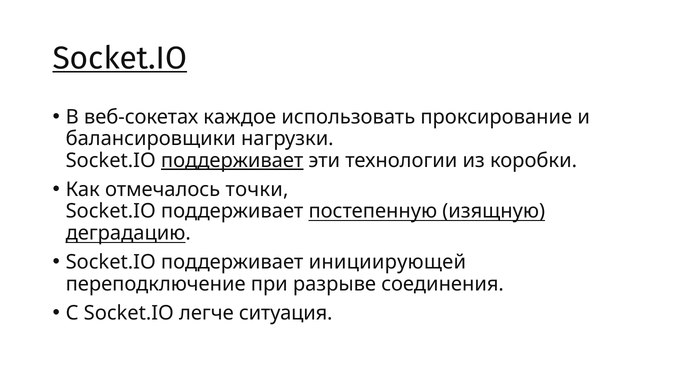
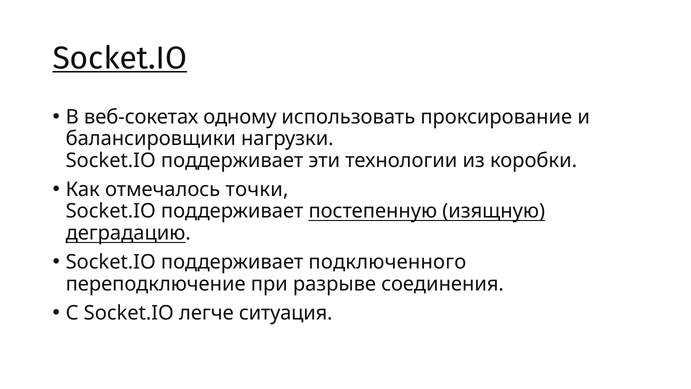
каждое: каждое -> одному (240, 117)
поддерживает underline: present -> none (232, 160)
инициирующей: инициирующей -> подключенного (387, 262)
